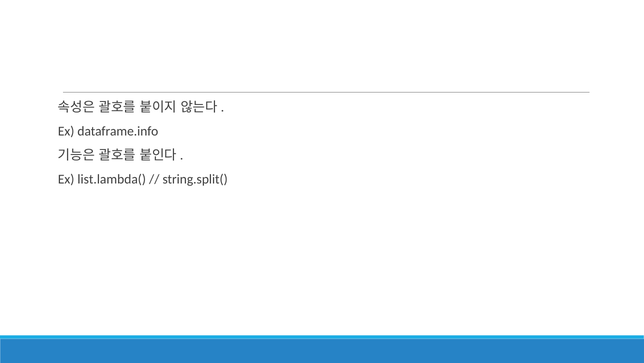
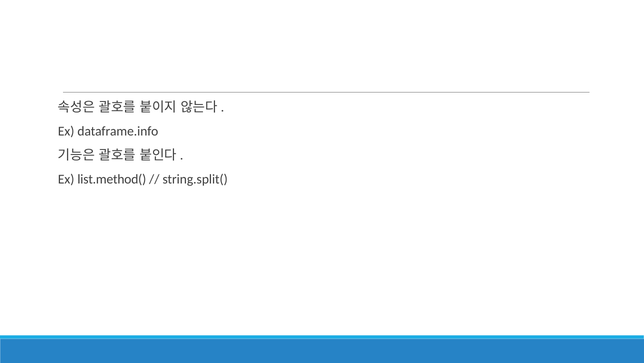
list.lambda(: list.lambda( -> list.method( (112, 179)
